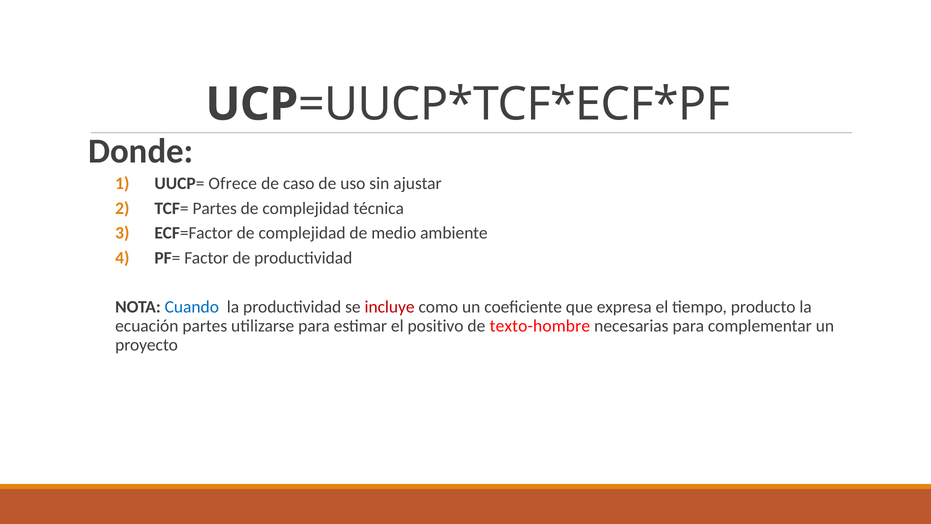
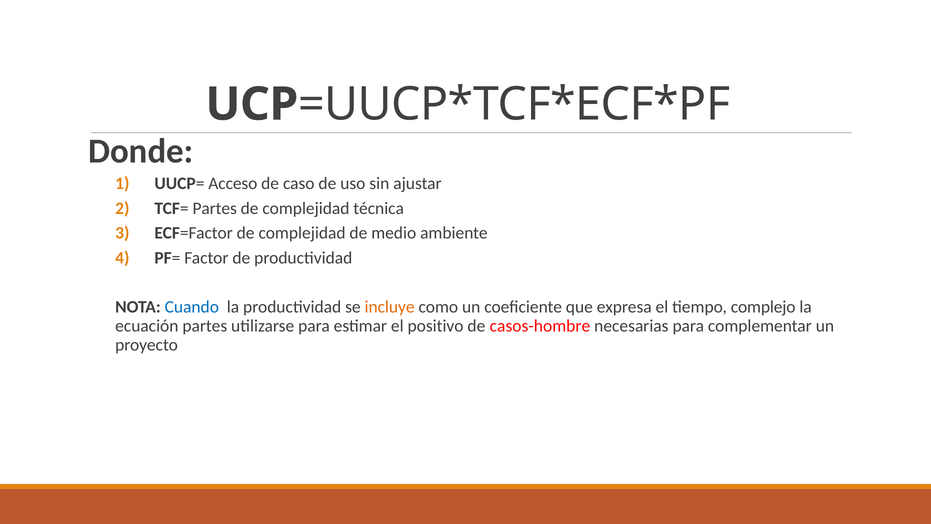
Ofrece: Ofrece -> Acceso (233, 184)
incluye colour: red -> orange (390, 307)
producto: producto -> complejo (763, 307)
texto-hombre: texto-hombre -> casos-hombre (540, 326)
